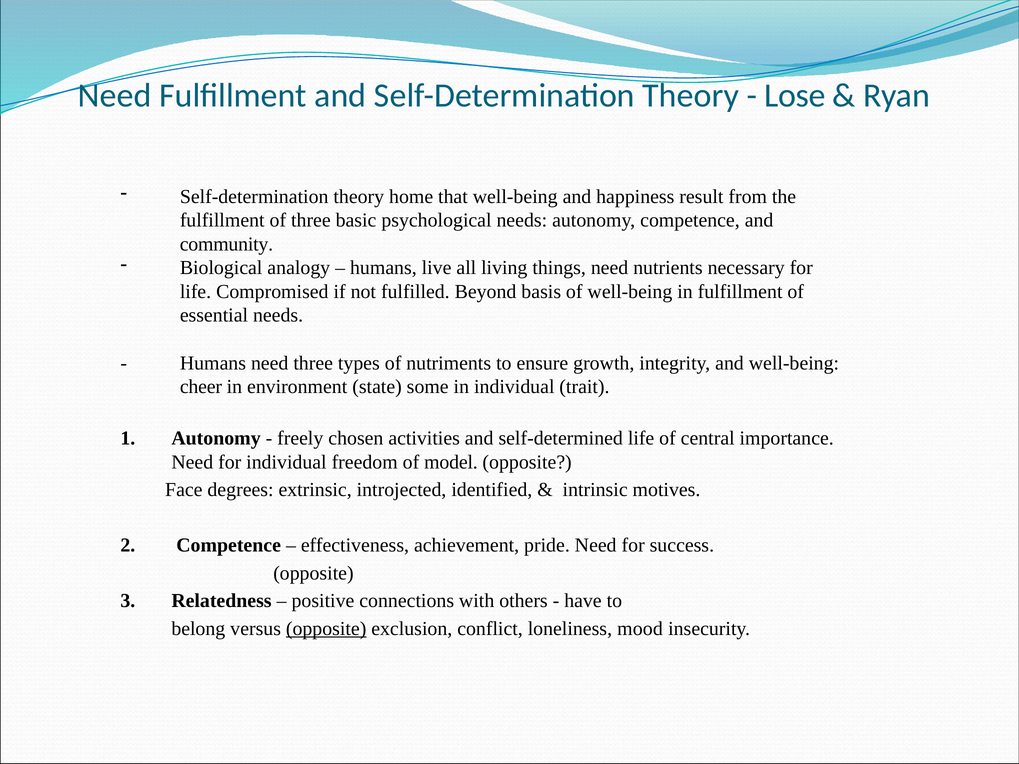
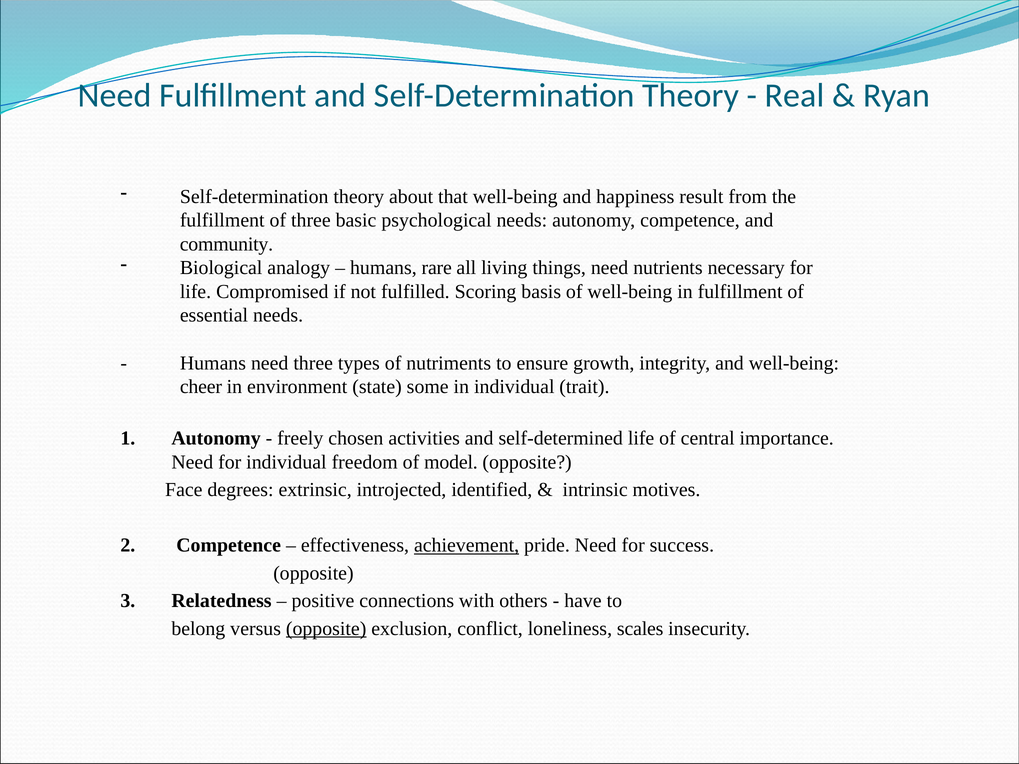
Lose: Lose -> Real (795, 96)
home: home -> about (411, 197)
live: live -> rare (437, 268)
Beyond: Beyond -> Scoring (486, 292)
achievement underline: none -> present (467, 546)
mood: mood -> scales (640, 629)
